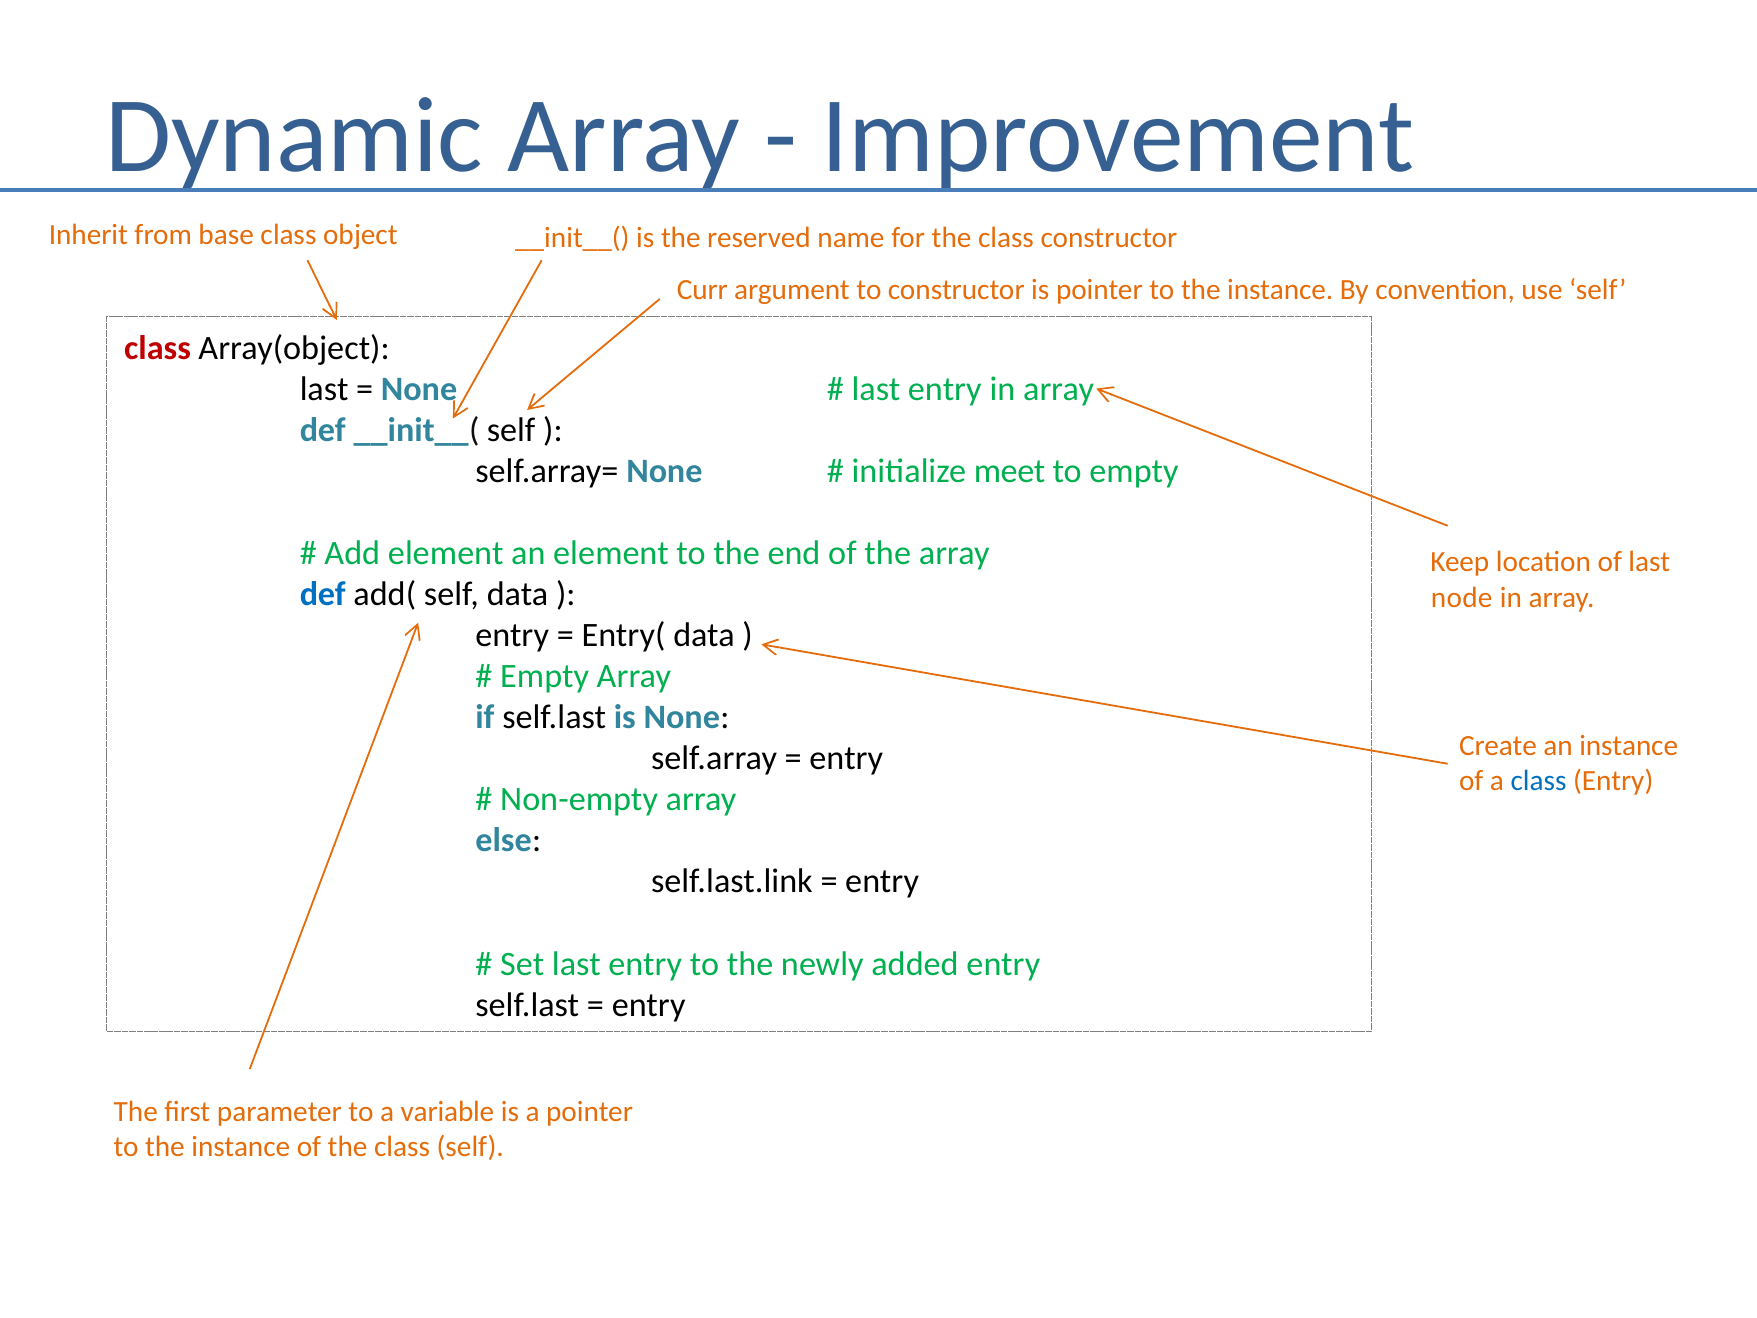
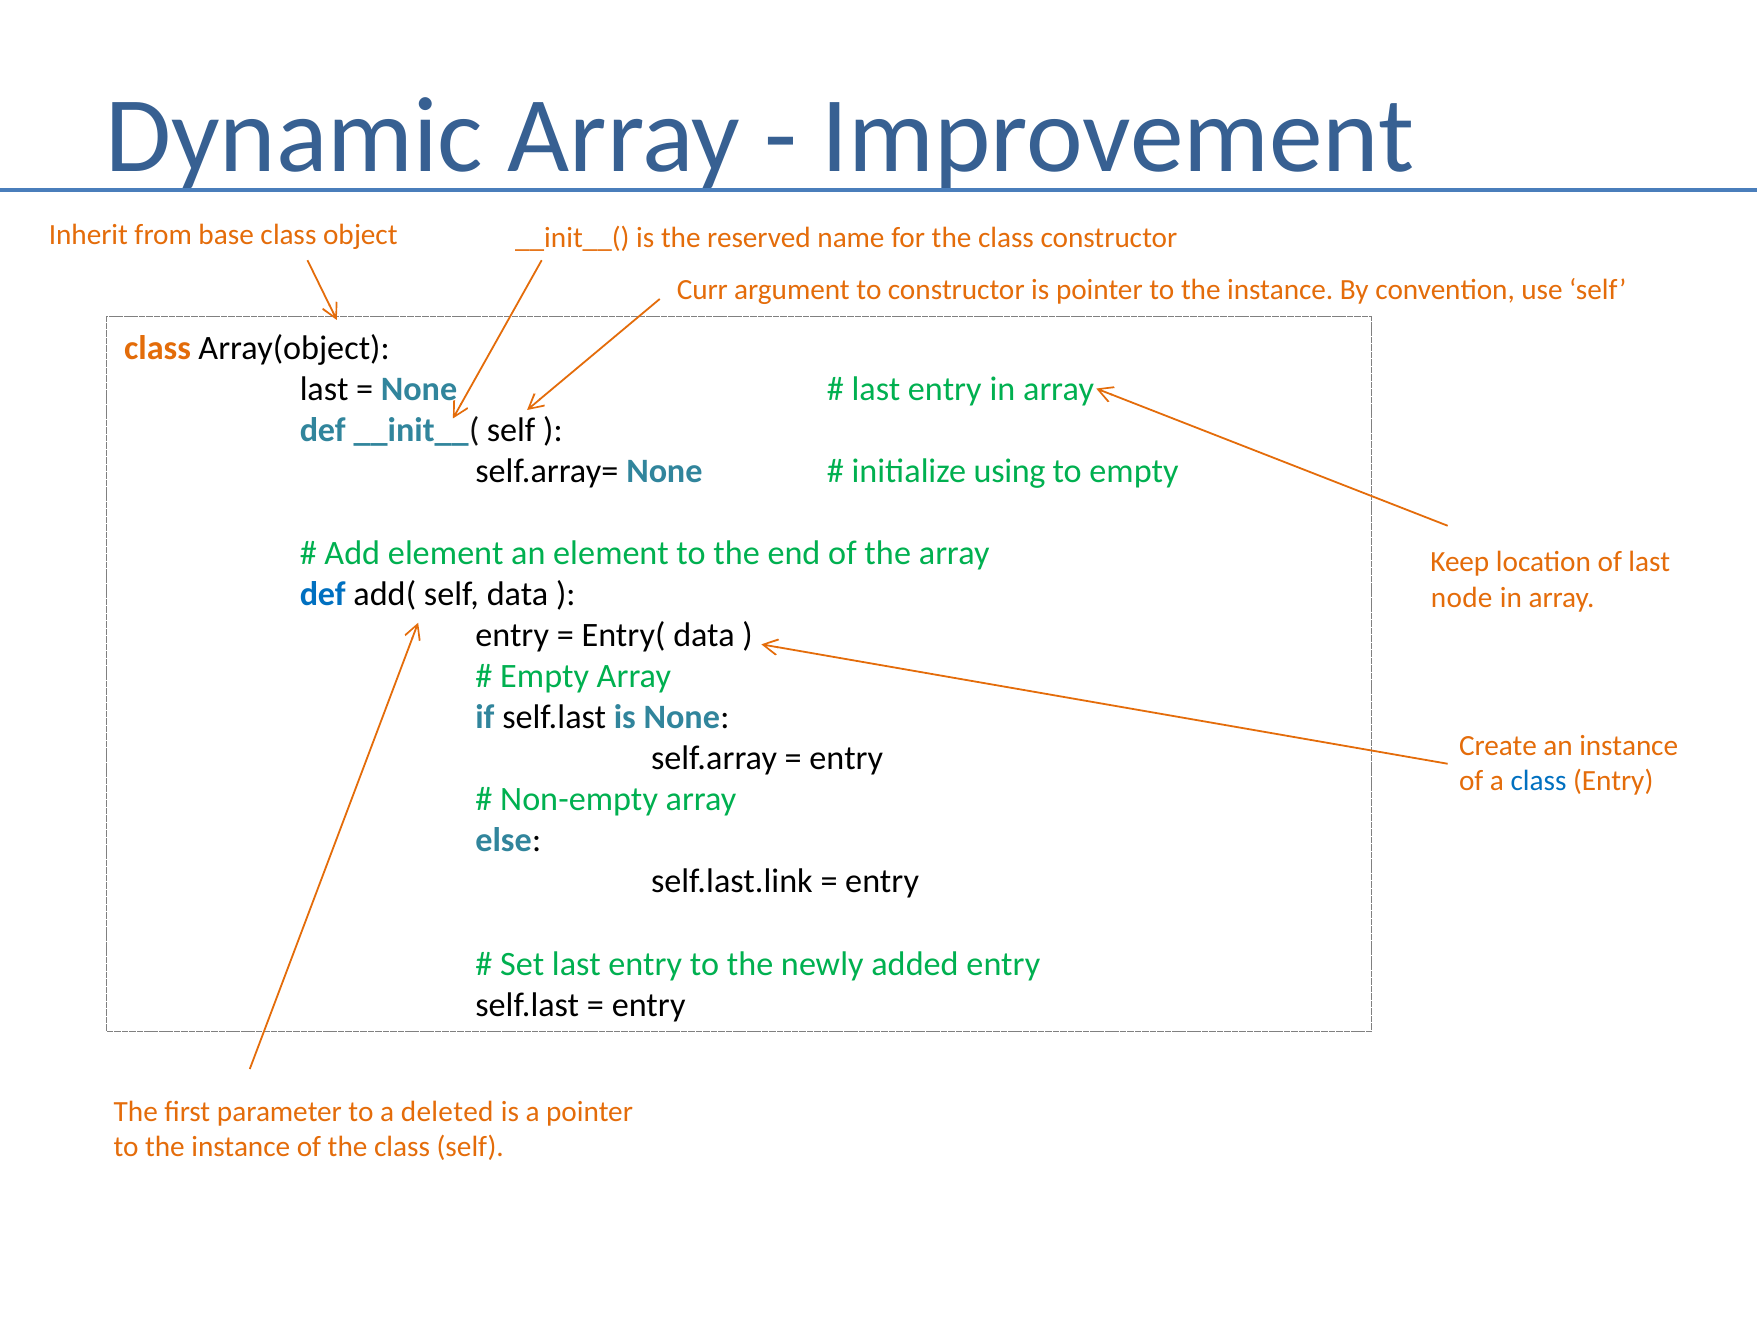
class colour: red -> orange (157, 348)
meet: meet -> using (1010, 471)
variable: variable -> deleted (447, 1112)
